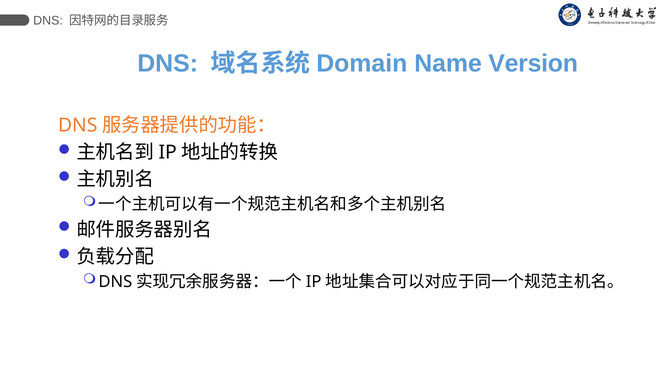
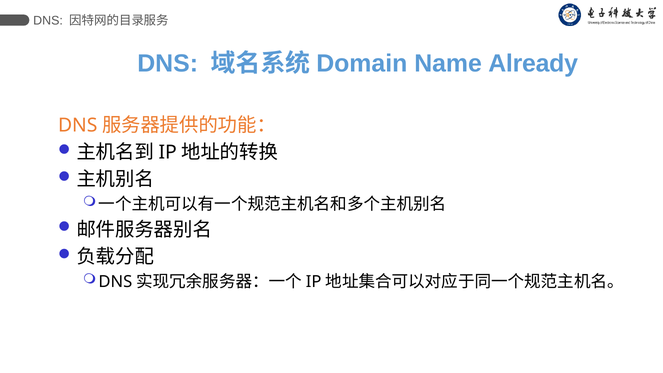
Version: Version -> Already (533, 64)
